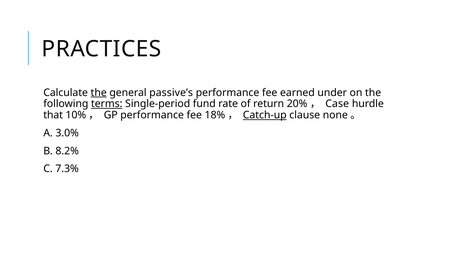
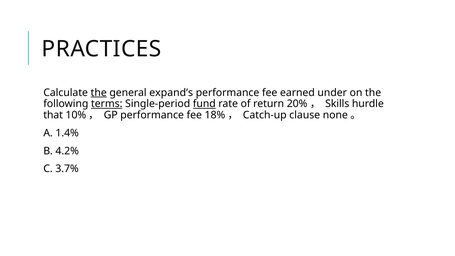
passive’s: passive’s -> expand’s (171, 93)
fund underline: none -> present (204, 104)
Case: Case -> Skills (337, 104)
Catch-up underline: present -> none (265, 115)
3.0%: 3.0% -> 1.4% (67, 133)
8.2%: 8.2% -> 4.2% (67, 151)
7.3%: 7.3% -> 3.7% (67, 169)
